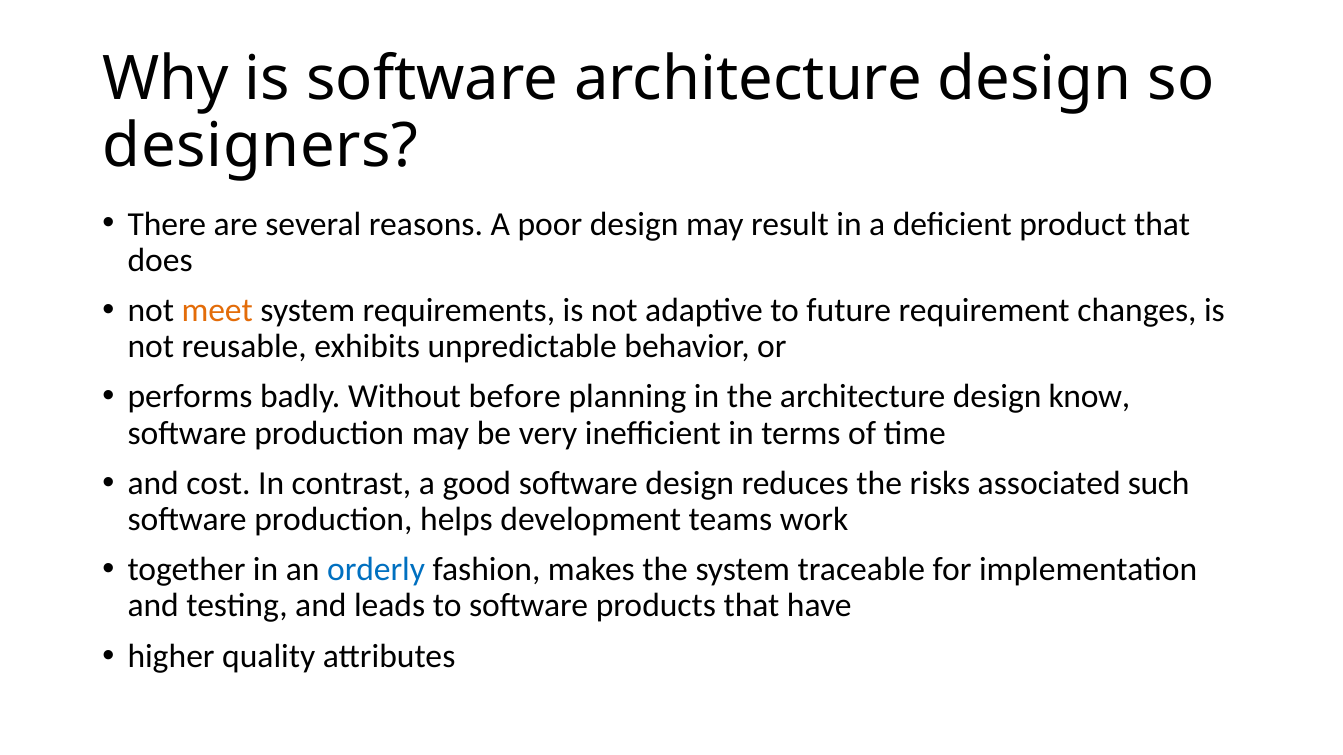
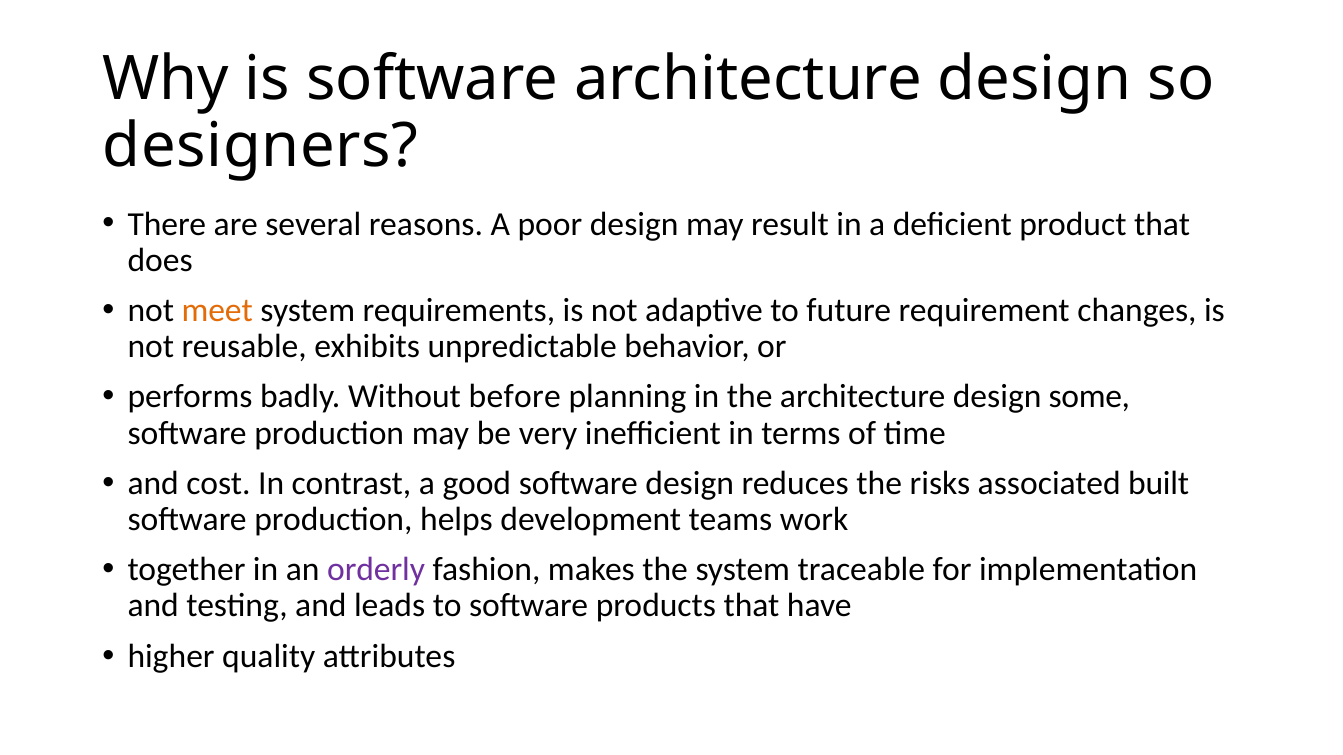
know: know -> some (1089, 397)
such: such -> built (1159, 484)
orderly colour: blue -> purple (376, 570)
